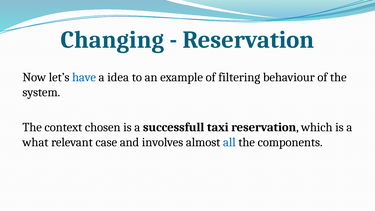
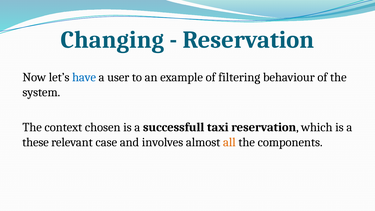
idea: idea -> user (118, 77)
what: what -> these (36, 142)
all colour: blue -> orange (229, 142)
